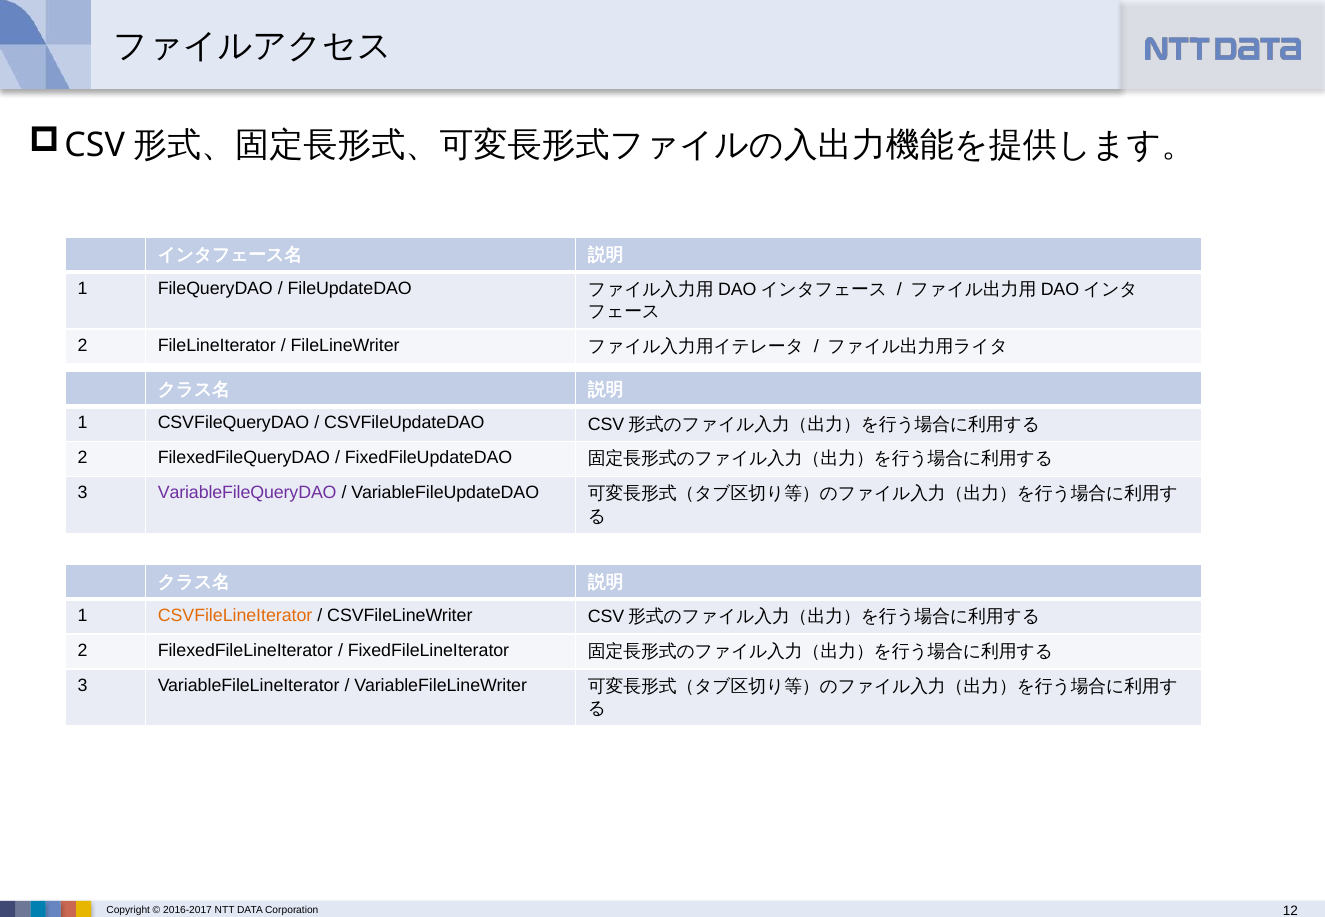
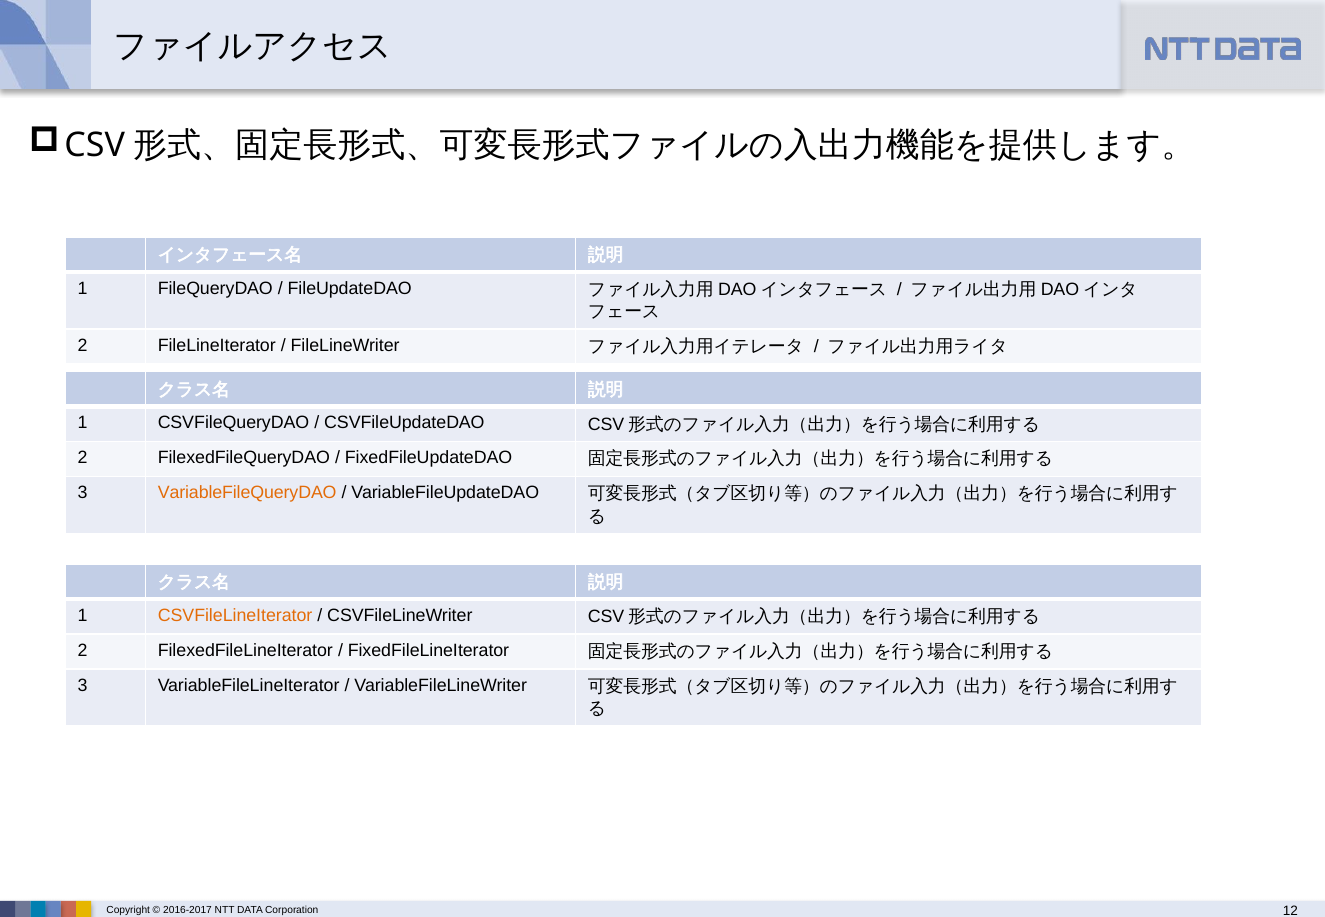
VariableFileQueryDAO colour: purple -> orange (247, 493)
